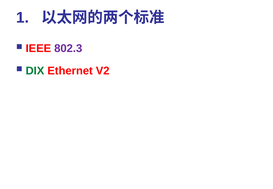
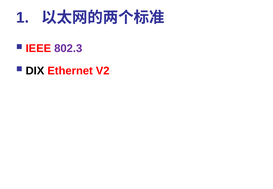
DIX colour: green -> black (35, 71)
